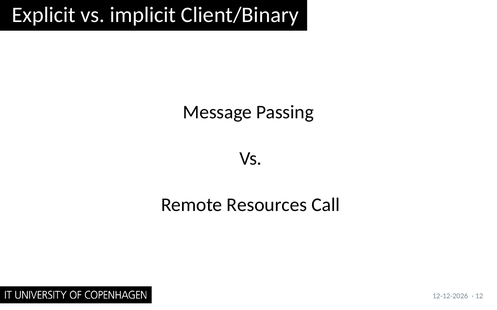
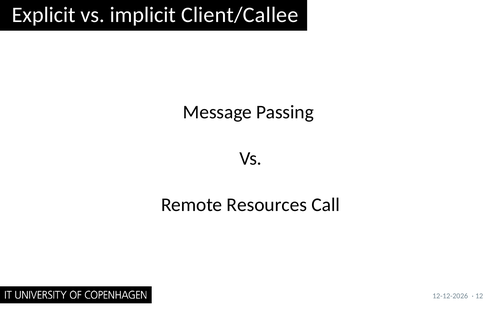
Client/Binary: Client/Binary -> Client/Callee (240, 15)
